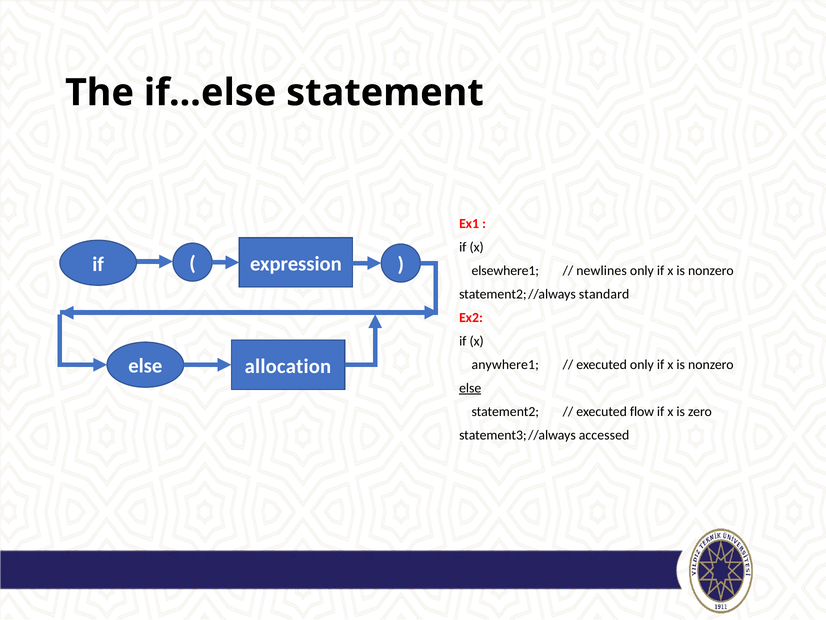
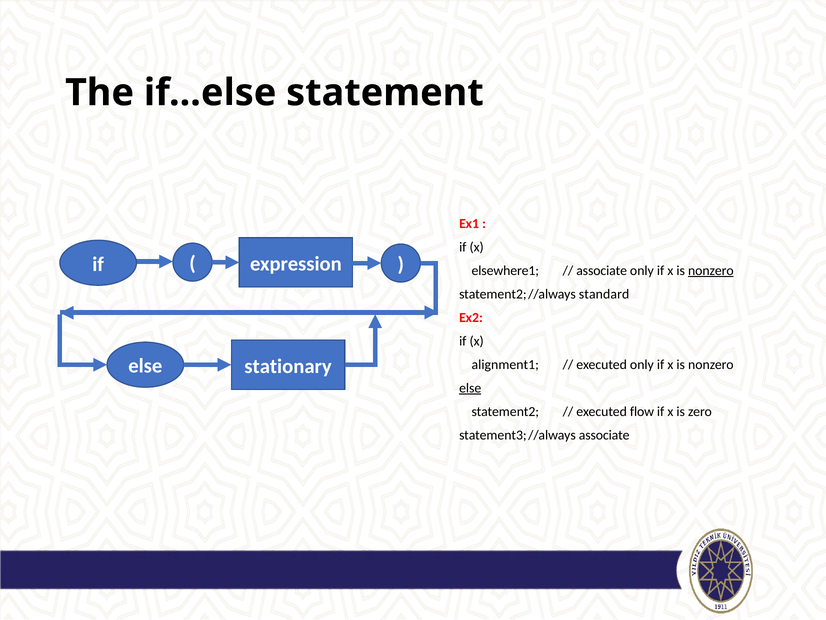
newlines: newlines -> associate (602, 270)
nonzero underline: none -> present (711, 270)
allocation: allocation -> stationary (288, 366)
anywhere1: anywhere1 -> alignment1 (505, 364)
accessed: accessed -> associate (604, 435)
